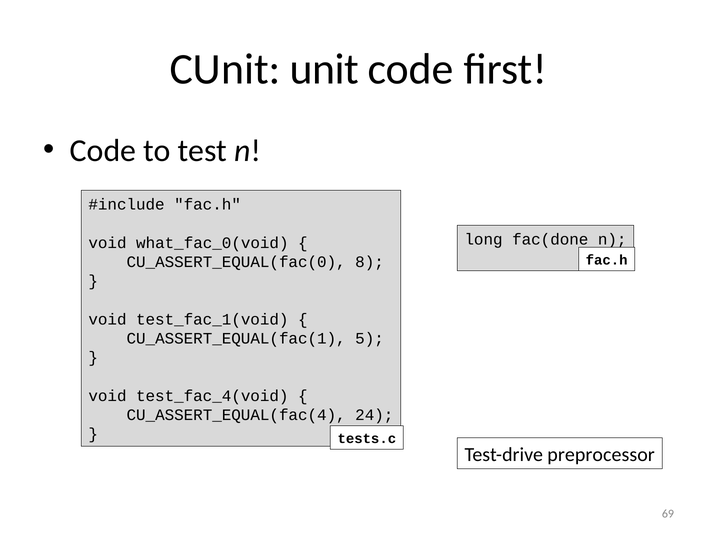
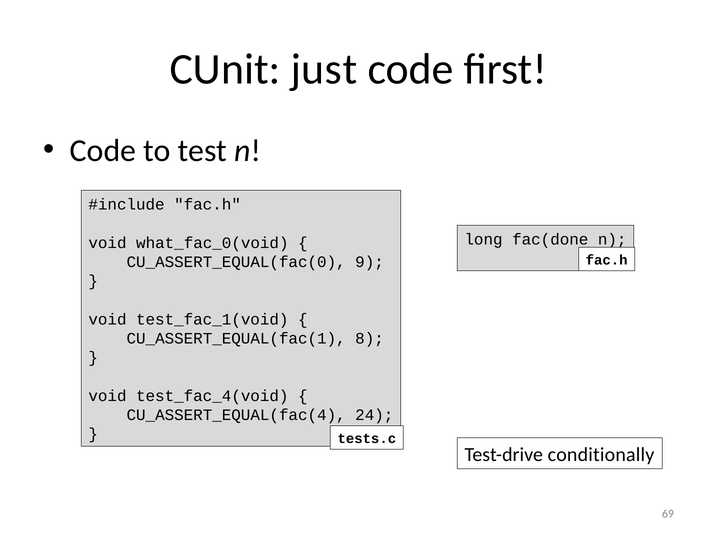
unit: unit -> just (324, 69)
8: 8 -> 9 (370, 262)
5: 5 -> 8 (370, 338)
preprocessor: preprocessor -> conditionally (601, 454)
